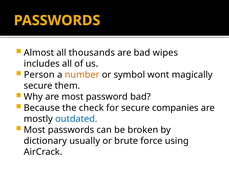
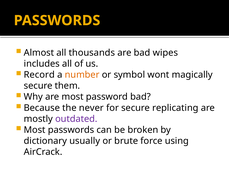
Person: Person -> Record (39, 75)
check: check -> never (91, 108)
companies: companies -> replicating (175, 108)
outdated colour: blue -> purple (76, 119)
